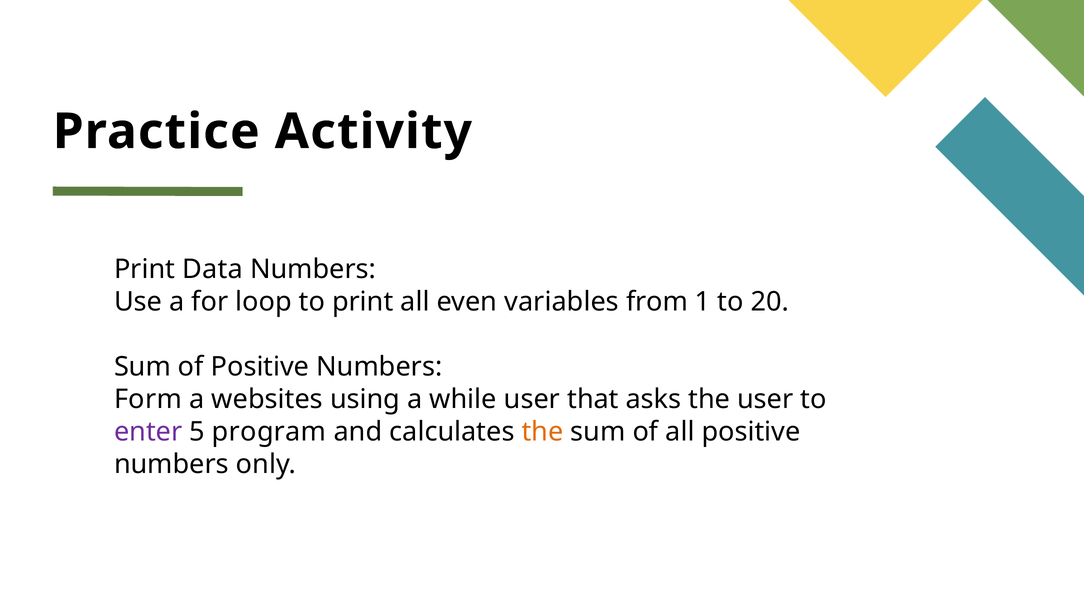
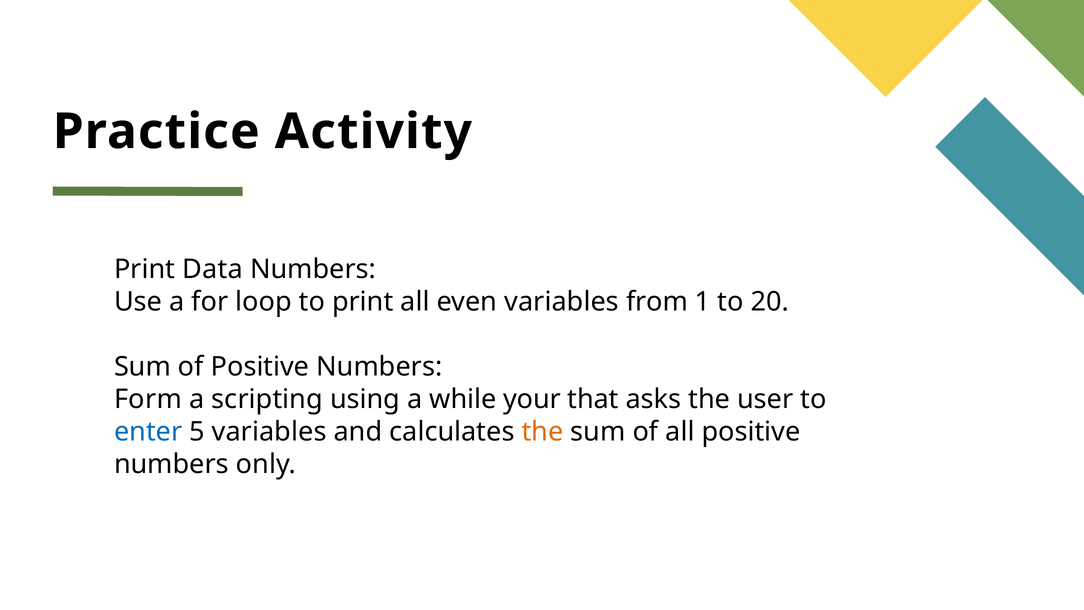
websites: websites -> scripting (267, 399)
while user: user -> your (532, 399)
enter colour: purple -> blue (148, 432)
5 program: program -> variables (269, 432)
